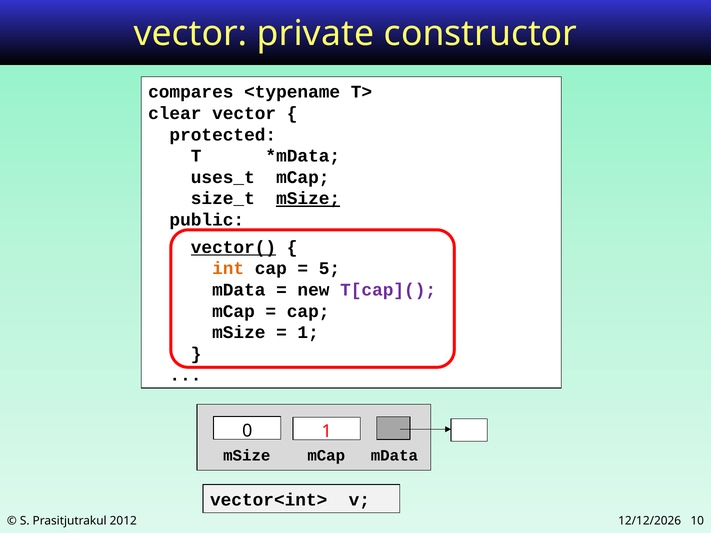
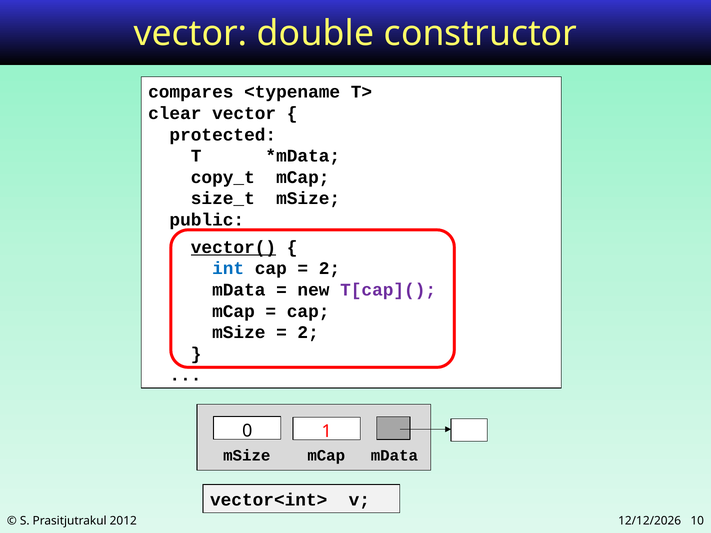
private: private -> double (316, 34)
uses_t: uses_t -> copy_t (223, 177)
mSize underline: present -> none (308, 199)
int colour: orange -> blue (228, 269)
5: 5 -> 2 (329, 269)
1: 1 -> 2 (308, 333)
